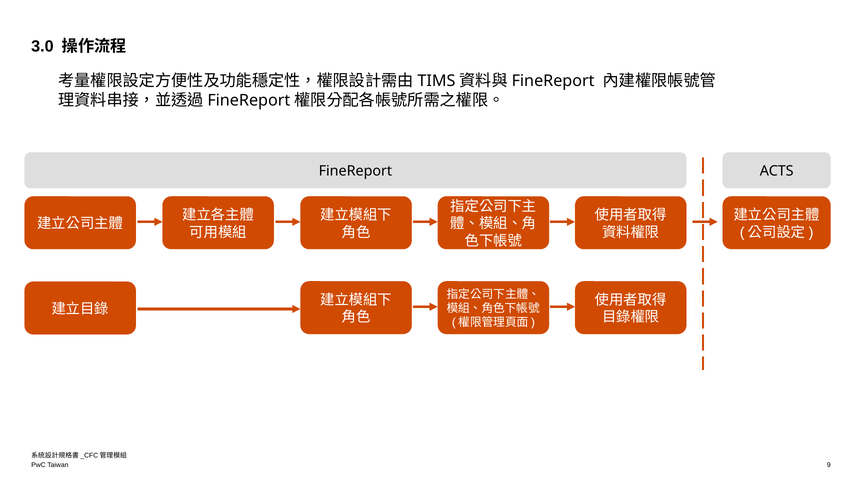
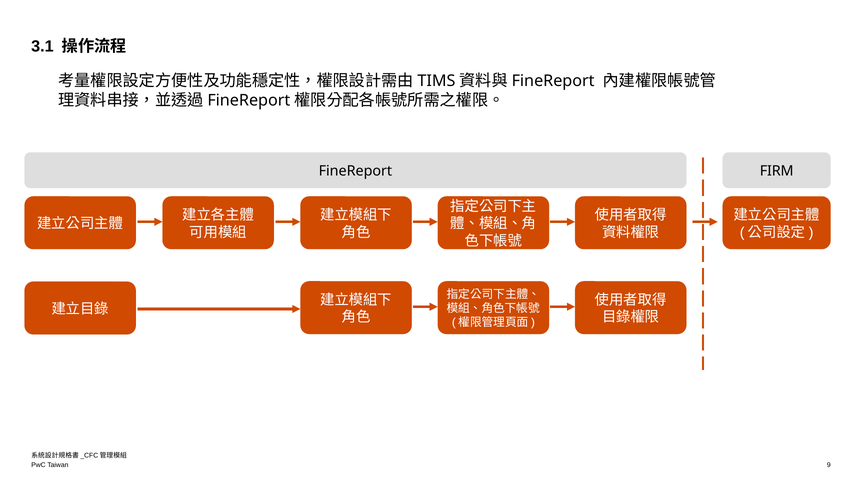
3.0: 3.0 -> 3.1 (42, 46)
ACTS: ACTS -> FIRM (777, 171)
